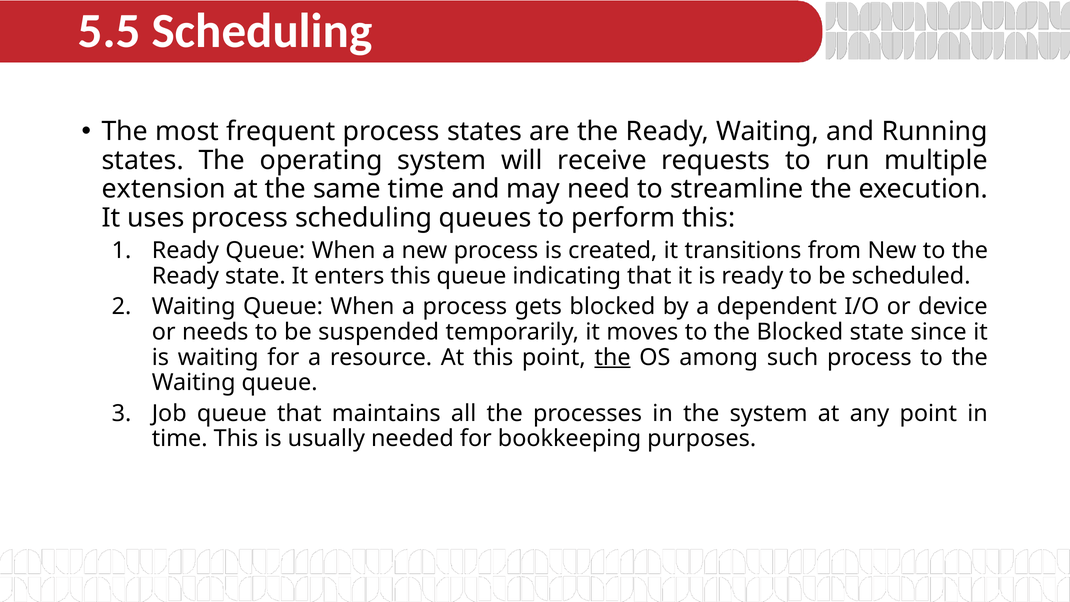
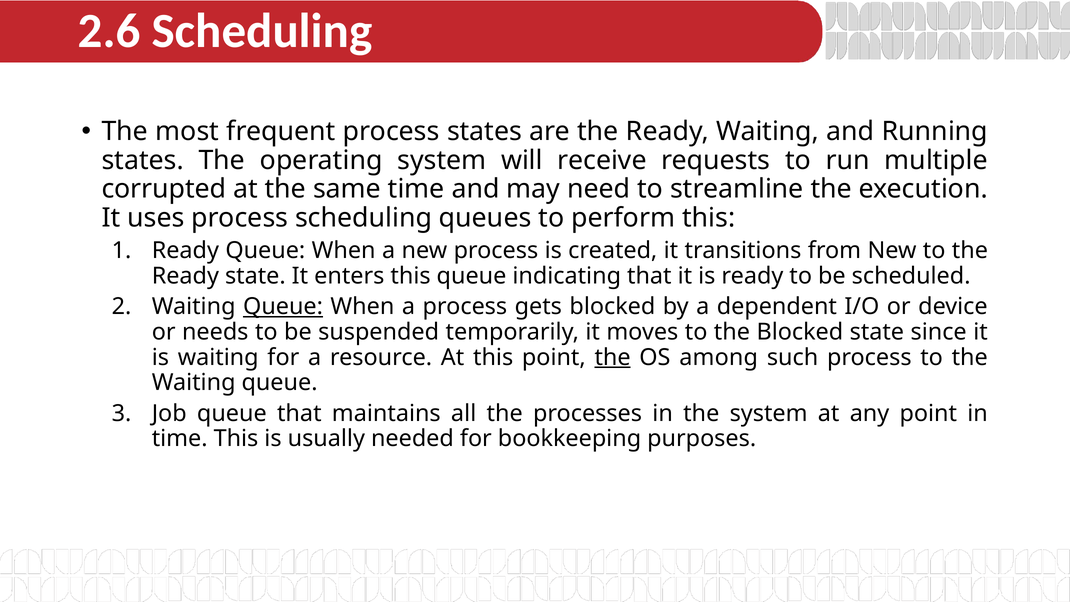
5.5: 5.5 -> 2.6 (109, 31)
extension: extension -> corrupted (164, 189)
Queue underline: none -> present (283, 307)
